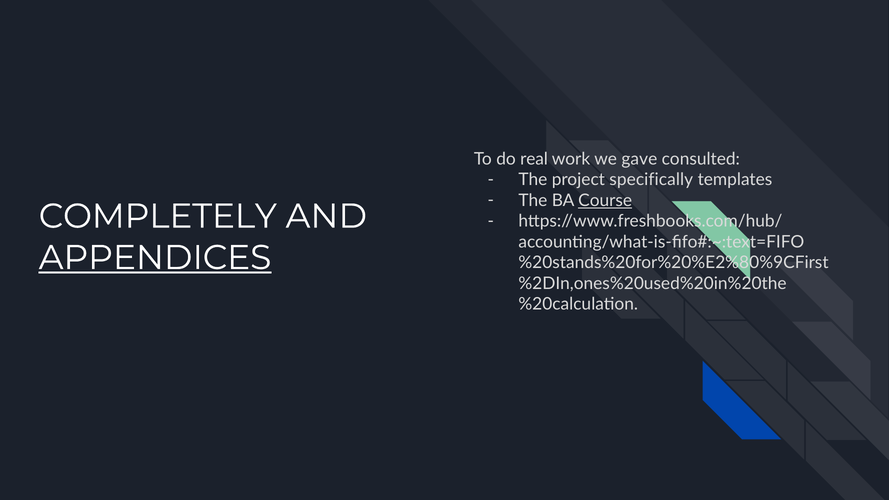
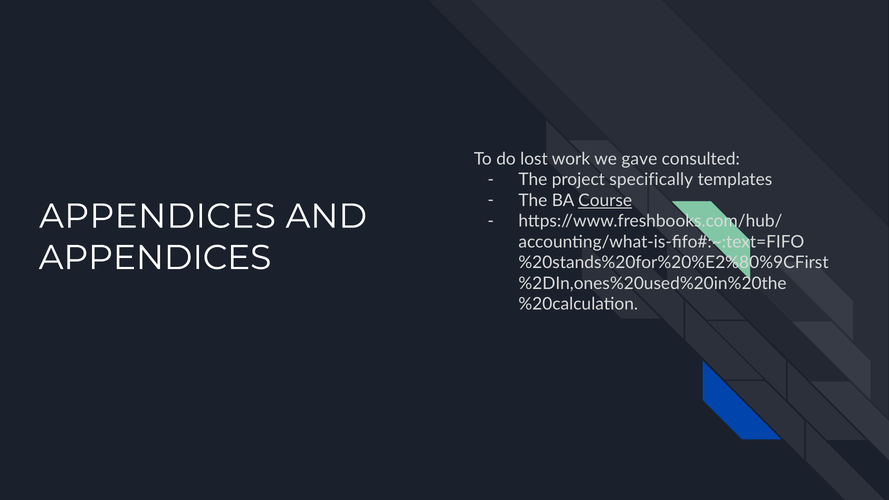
real: real -> lost (534, 159)
COMPLETELY: COMPLETELY -> APPENDICES (157, 216)
APPENDICES underline: present -> none (155, 258)
